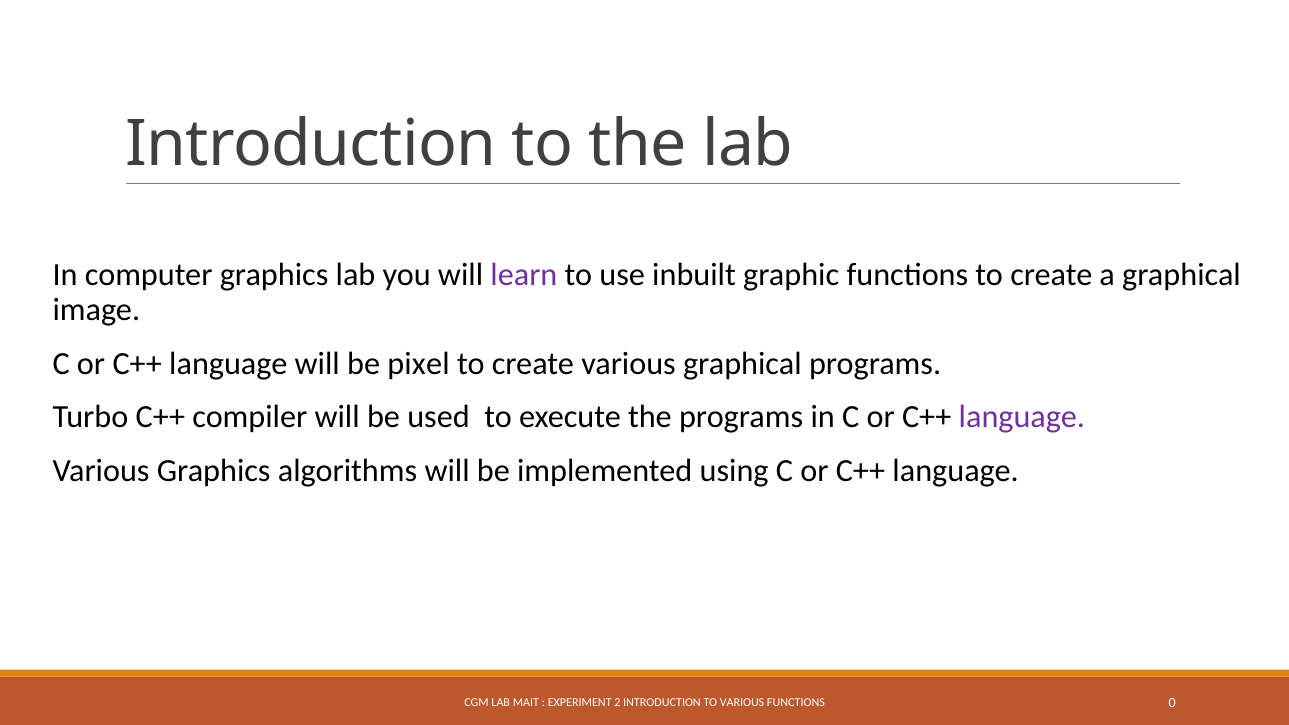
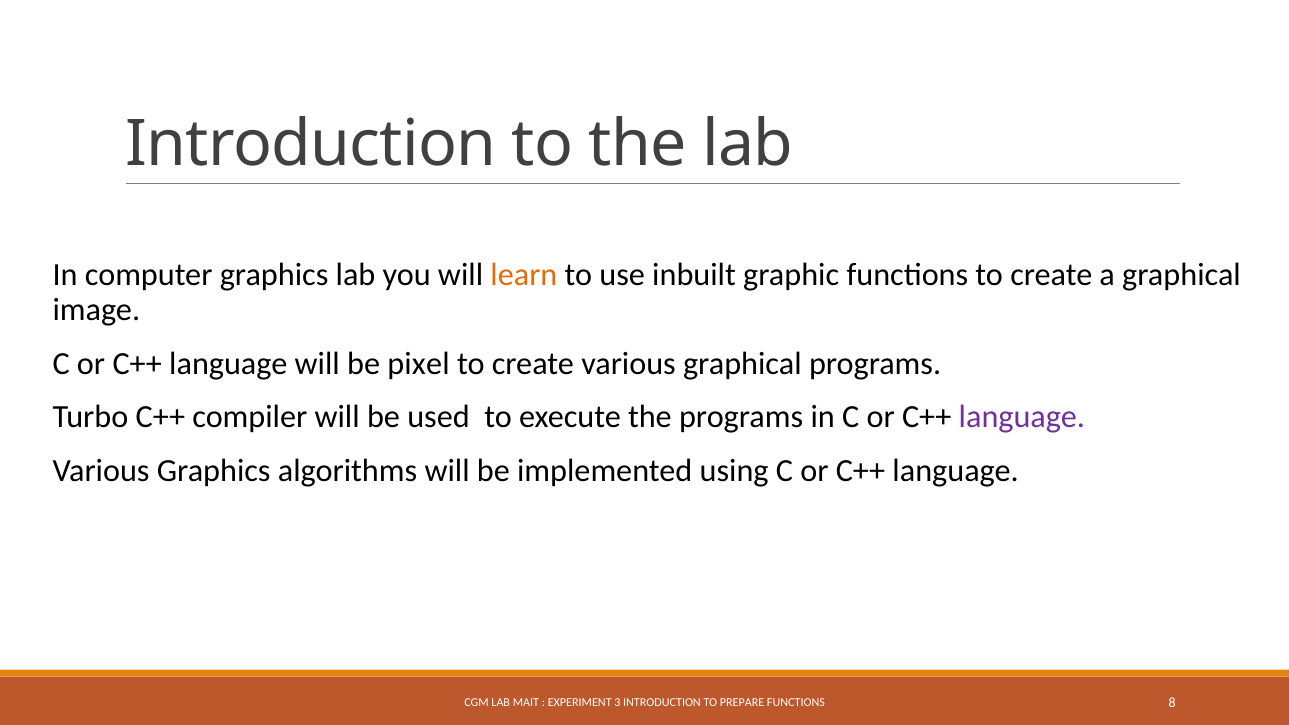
learn colour: purple -> orange (524, 275)
2: 2 -> 3 (617, 703)
TO VARIOUS: VARIOUS -> PREPARE (742, 703)
0: 0 -> 8 (1172, 703)
